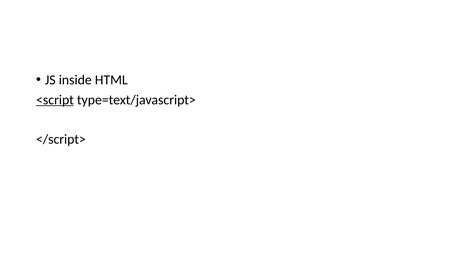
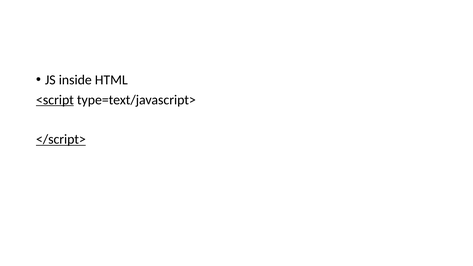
</script> underline: none -> present (61, 139)
